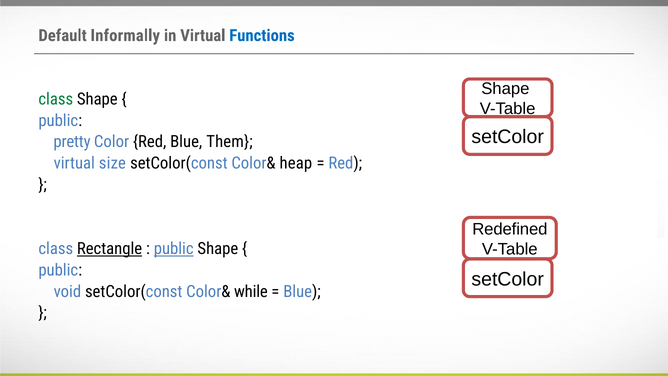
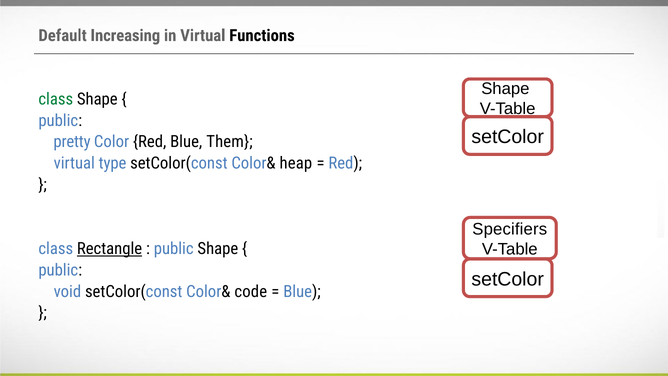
Informally: Informally -> Increasing (125, 36)
Functions colour: blue -> black (262, 36)
size: size -> type (113, 163)
Redefined: Redefined -> Specifiers (510, 229)
public underline: present -> none (174, 249)
while: while -> code (251, 291)
